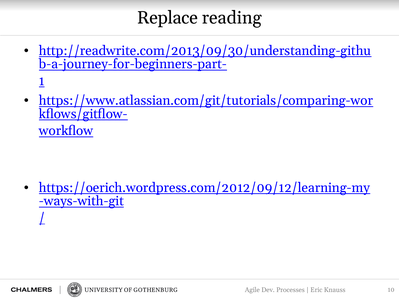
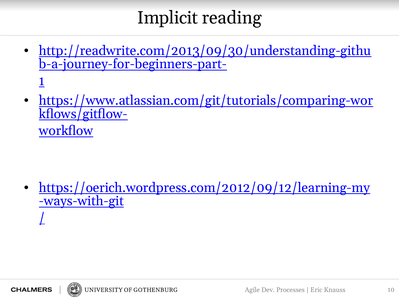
Replace: Replace -> Implicit (168, 18)
